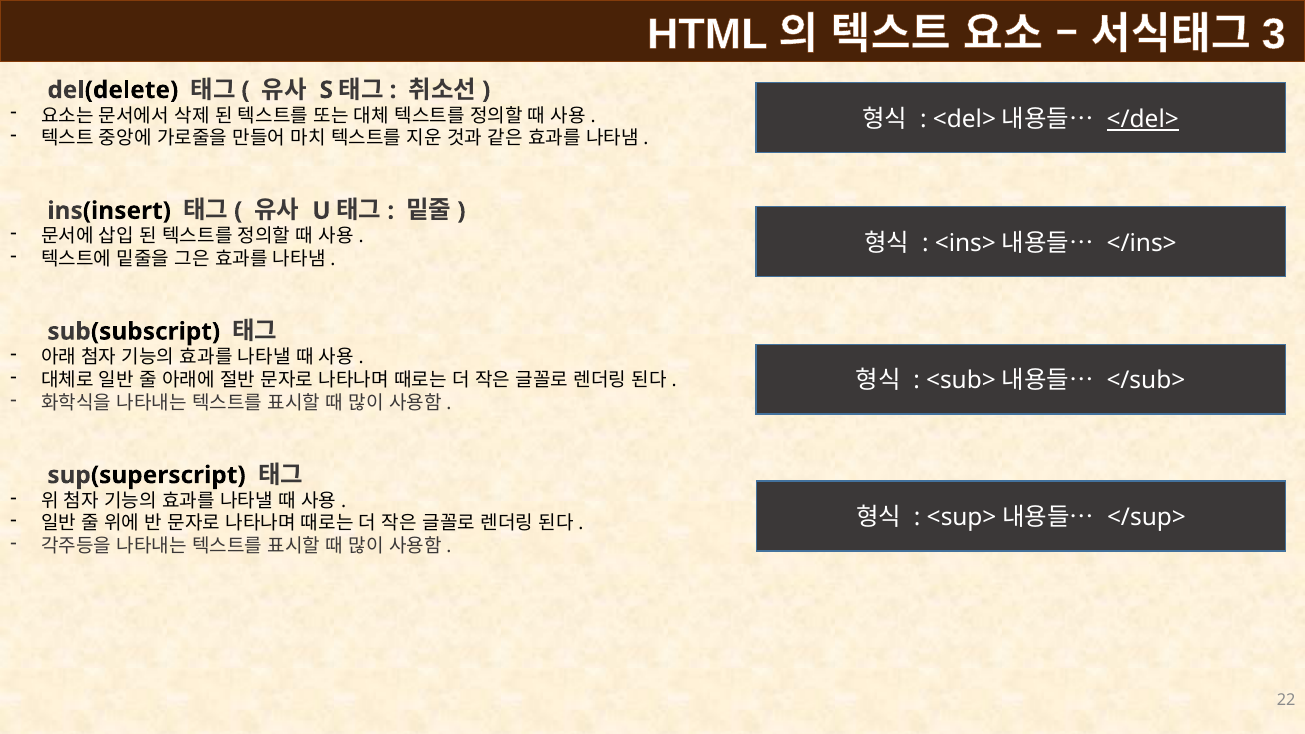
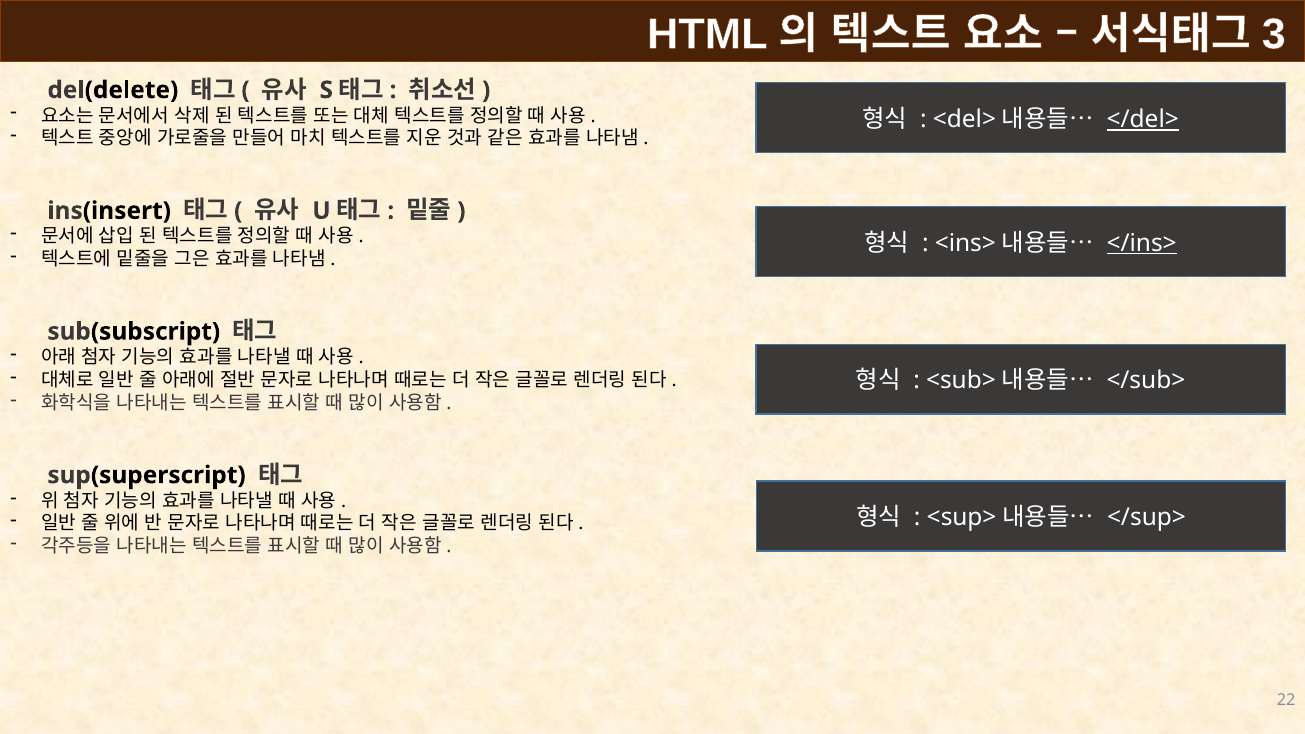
</ins> underline: none -> present (1142, 243)
